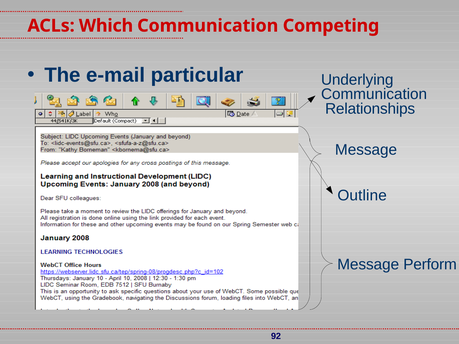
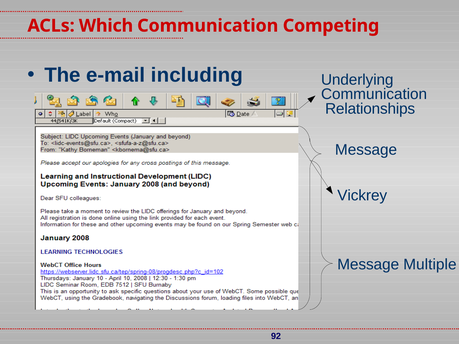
particular: particular -> including (197, 75)
Outline: Outline -> Vickrey (362, 196)
Perform: Perform -> Multiple (430, 265)
